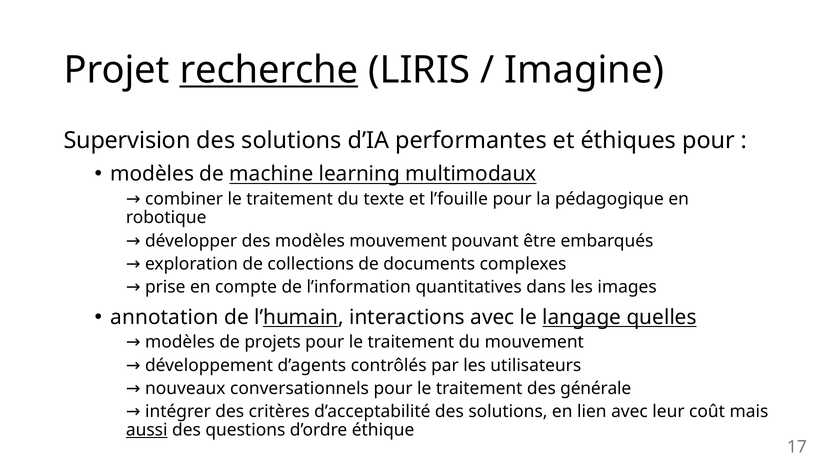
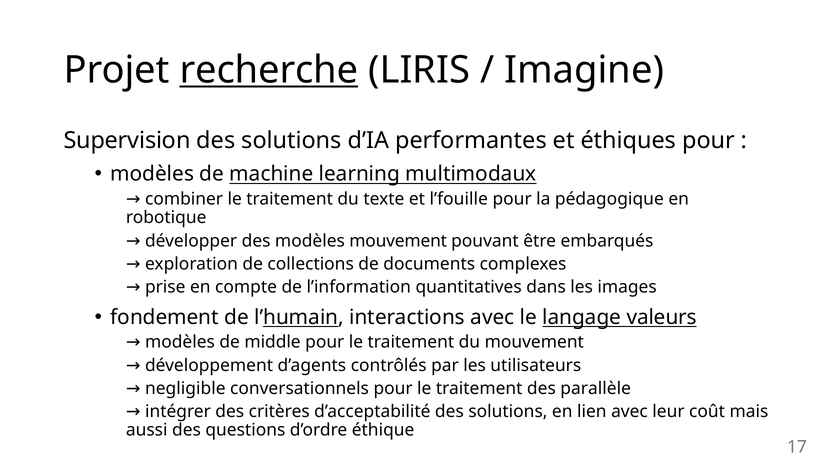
annotation: annotation -> fondement (165, 317)
quelles: quelles -> valeurs (662, 317)
projets: projets -> middle (273, 342)
nouveaux: nouveaux -> negligible (185, 388)
générale: générale -> parallèle (596, 388)
aussi underline: present -> none (147, 430)
